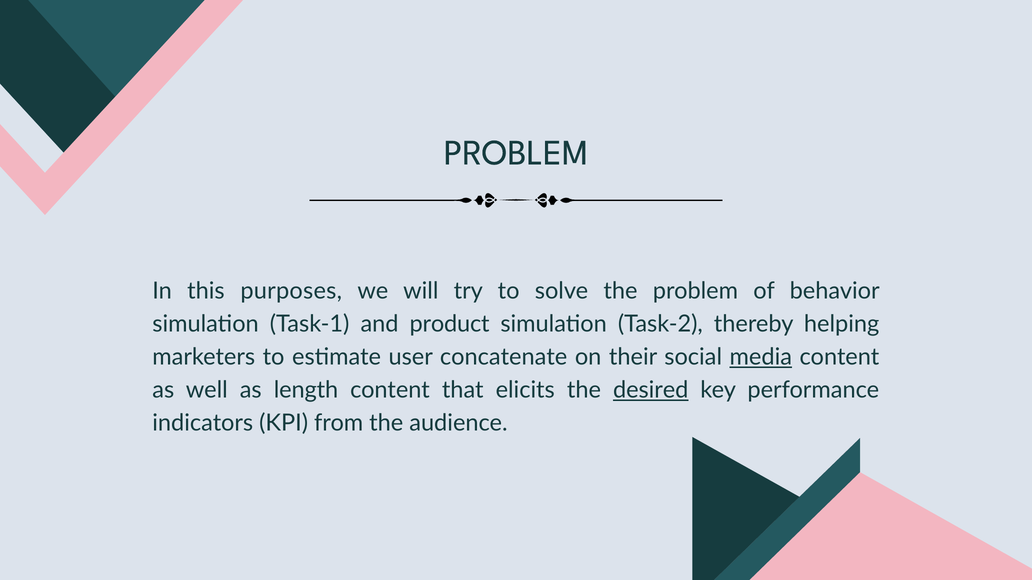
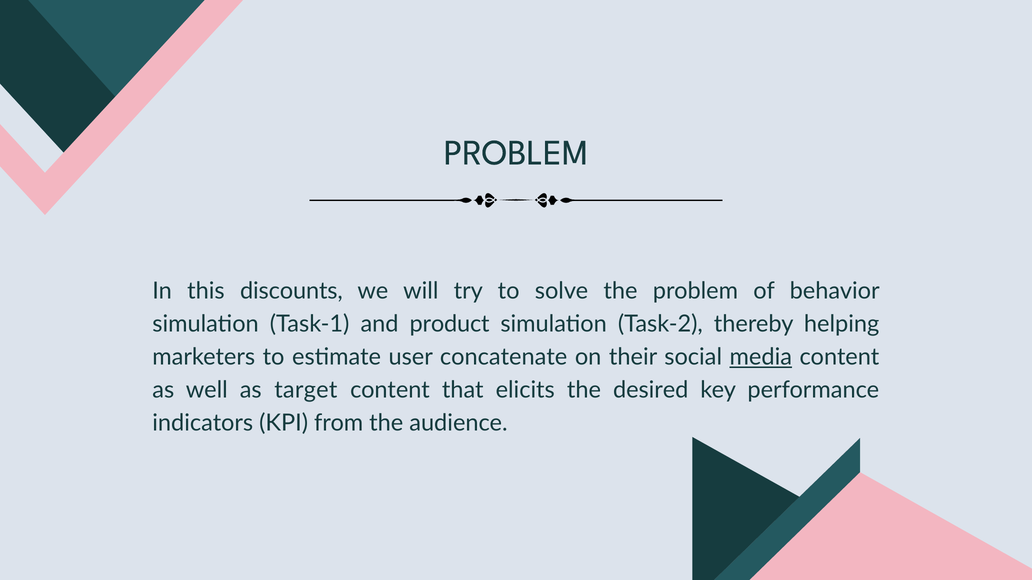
purposes: purposes -> discounts (291, 291)
length: length -> target (306, 390)
desired underline: present -> none (651, 390)
